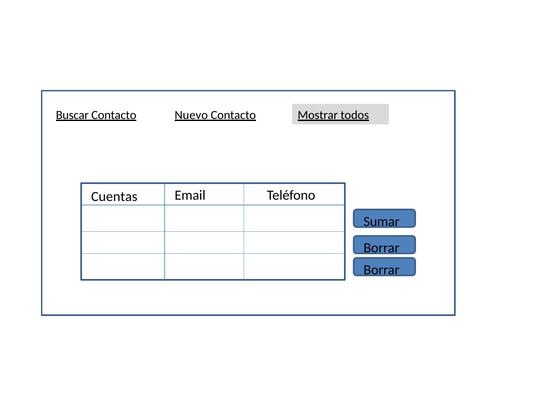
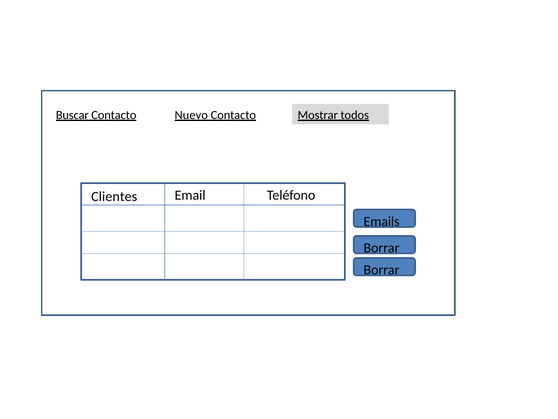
Cuentas: Cuentas -> Clientes (114, 196)
Sumar: Sumar -> Emails (382, 221)
